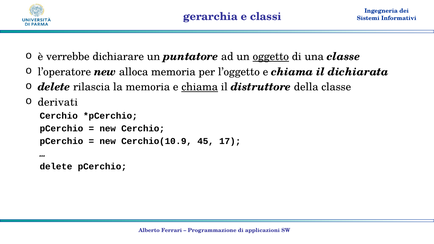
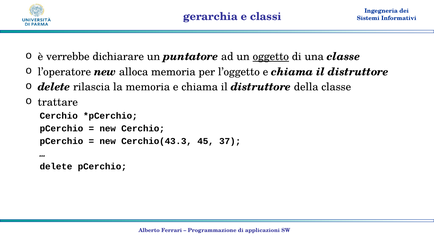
dichiarata: dichiarata -> distruttore (358, 72)
chiama underline: present -> none (200, 87)
derivati: derivati -> trattare (58, 102)
Cerchio(10.9: Cerchio(10.9 -> Cerchio(43.3 (157, 141)
17: 17 -> 37 (230, 141)
